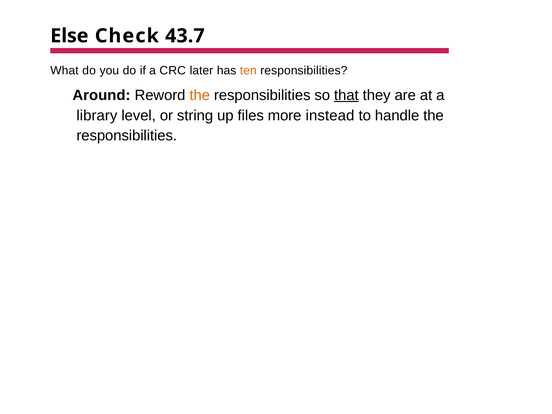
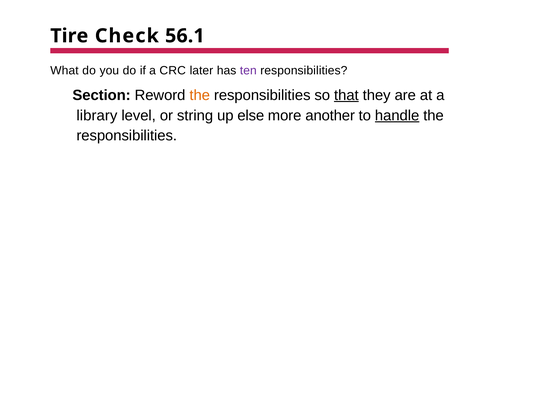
Else: Else -> Tire (69, 36)
43.7: 43.7 -> 56.1 (185, 36)
ten colour: orange -> purple (248, 71)
Around: Around -> Section (102, 95)
files: files -> else (251, 115)
instead: instead -> another (330, 115)
handle underline: none -> present (397, 115)
